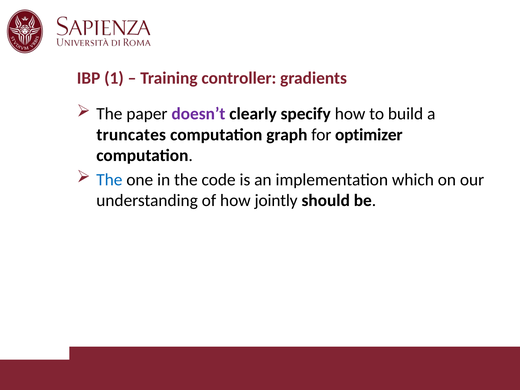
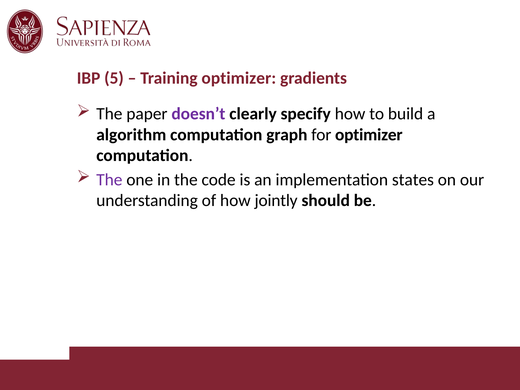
1: 1 -> 5 (114, 78)
Training controller: controller -> optimizer (239, 78)
truncates: truncates -> algorithm (131, 135)
The colour: blue -> purple (109, 180)
which: which -> states (413, 180)
